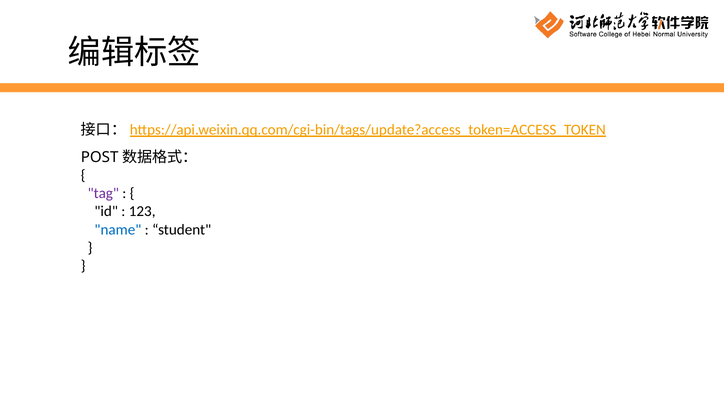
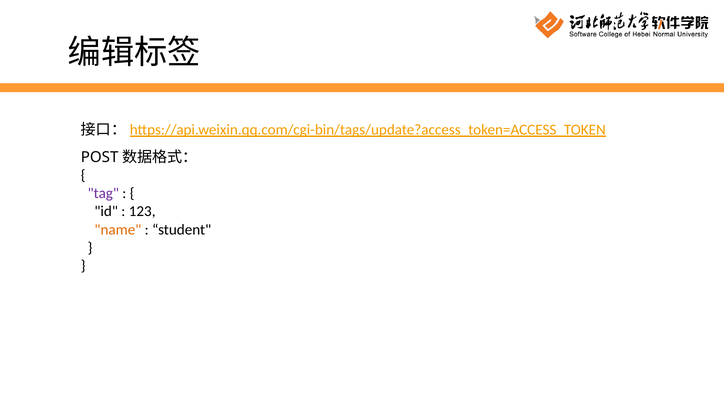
name colour: blue -> orange (118, 230)
